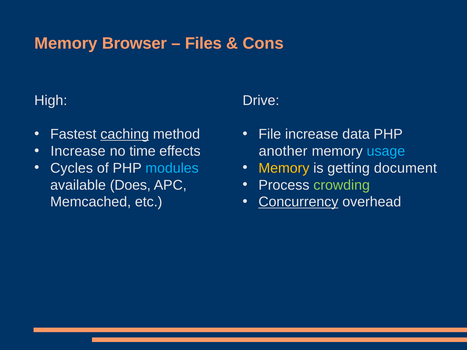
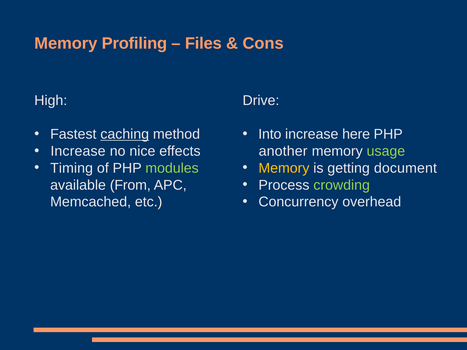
Browser: Browser -> Profiling (134, 43)
File: File -> Into (270, 134)
data: data -> here (356, 134)
time: time -> nice (142, 151)
usage colour: light blue -> light green (386, 151)
Cycles: Cycles -> Timing (72, 168)
modules colour: light blue -> light green (172, 168)
Does: Does -> From (130, 185)
Concurrency underline: present -> none (298, 202)
